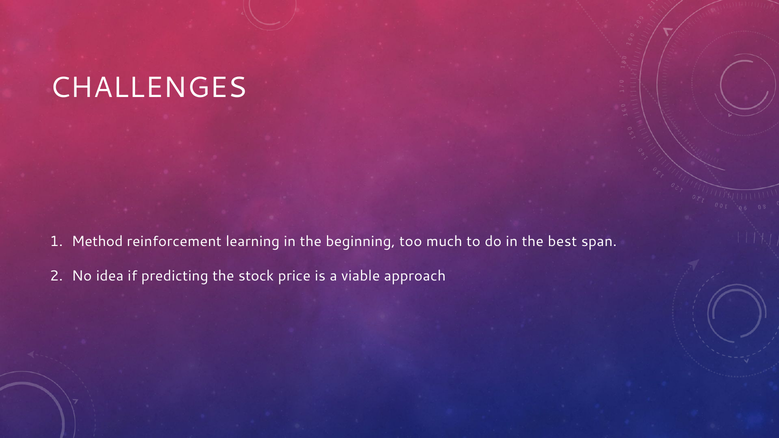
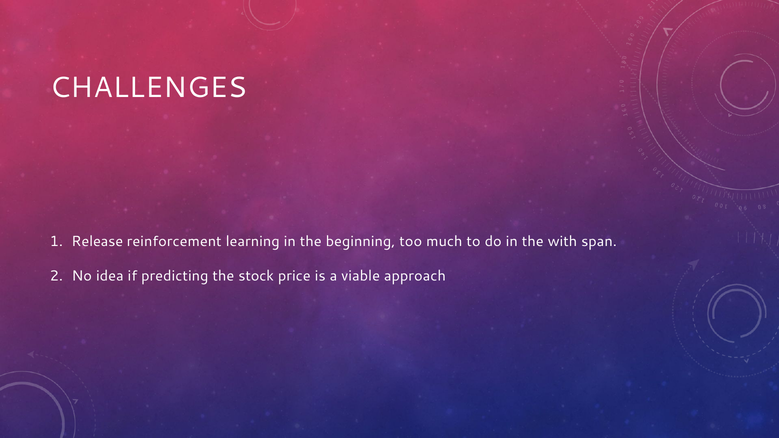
Method: Method -> Release (97, 242)
best: best -> with (562, 242)
